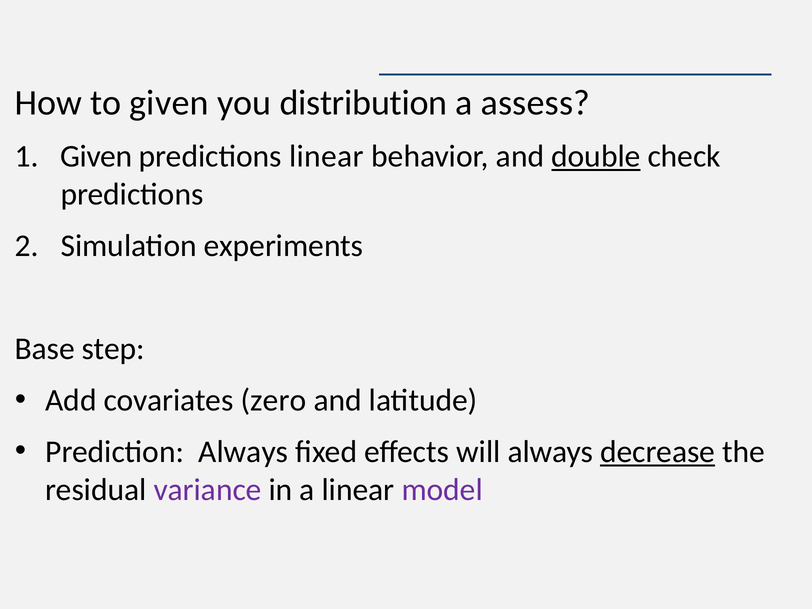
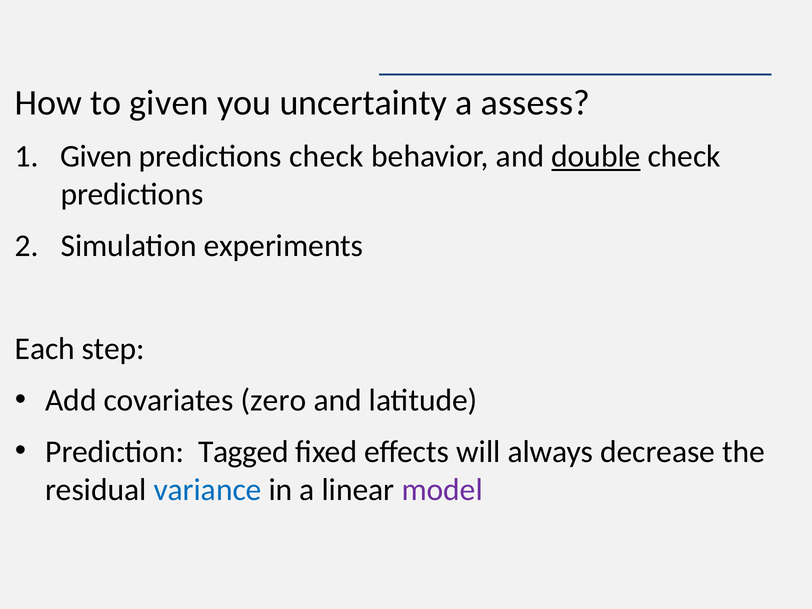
distribution: distribution -> uncertainty (363, 103)
predictions linear: linear -> check (326, 157)
Base: Base -> Each (45, 349)
Prediction Always: Always -> Tagged (243, 452)
decrease underline: present -> none (658, 452)
variance colour: purple -> blue (208, 490)
